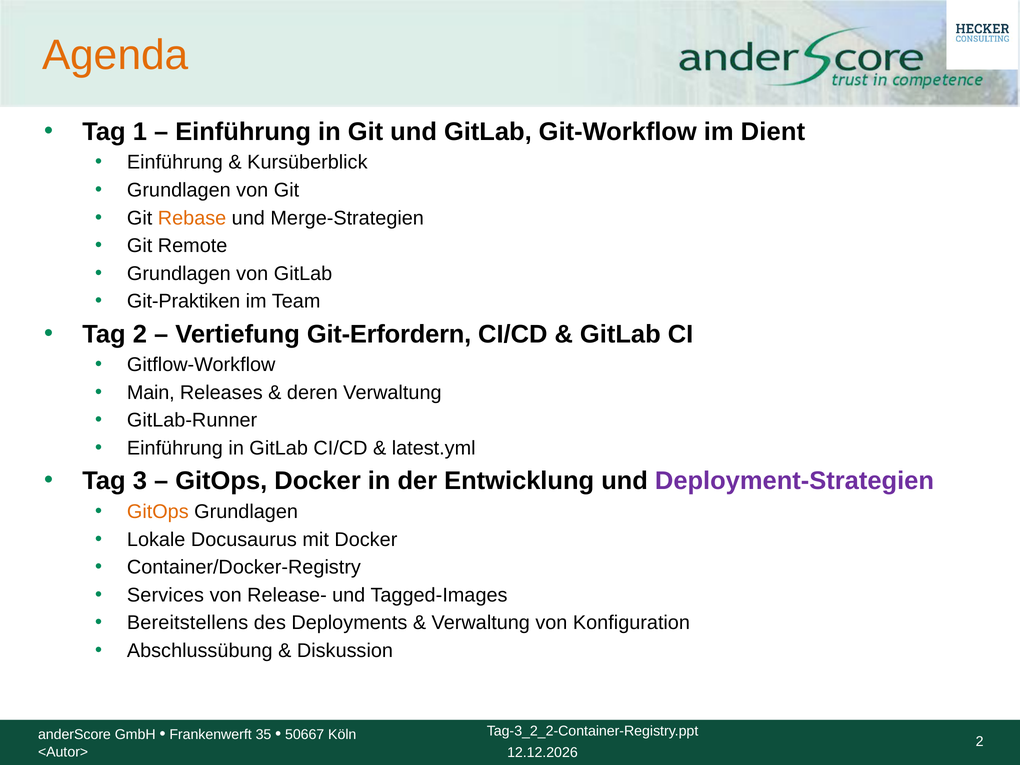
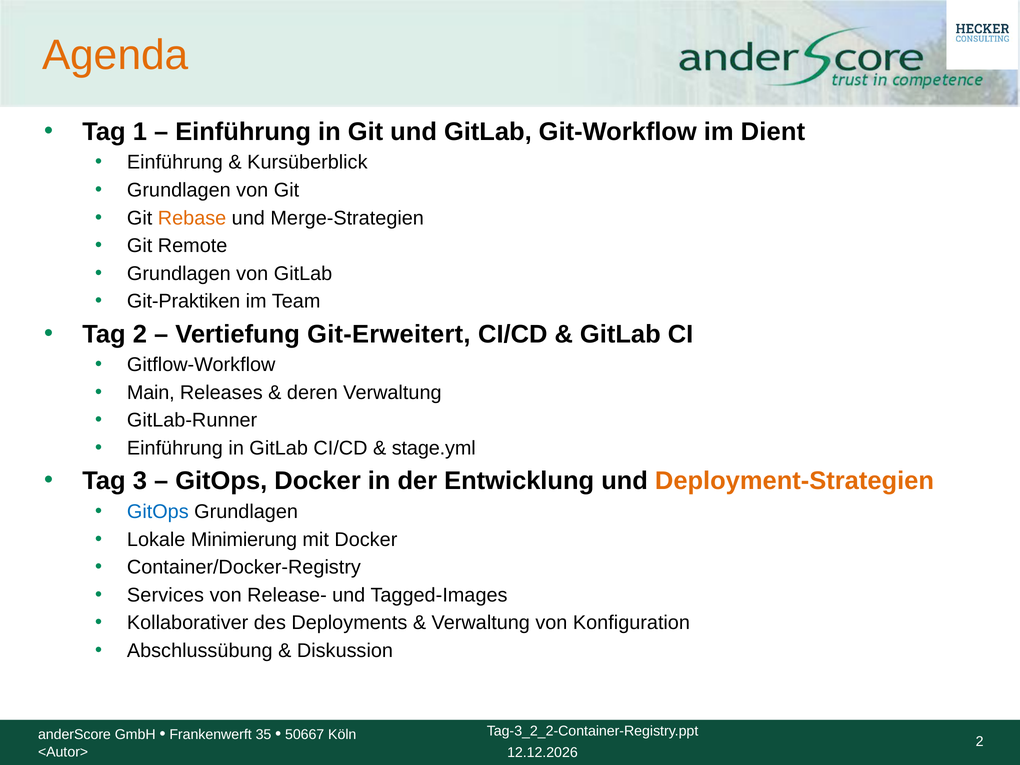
Git-Erfordern: Git-Erfordern -> Git-Erweitert (389, 334)
latest.yml: latest.yml -> stage.yml (434, 448)
Deployment-Strategien colour: purple -> orange (794, 481)
GitOps colour: orange -> blue (158, 512)
Docusaurus: Docusaurus -> Minimierung (244, 540)
Bereitstellens: Bereitstellens -> Kollaborativer (188, 623)
